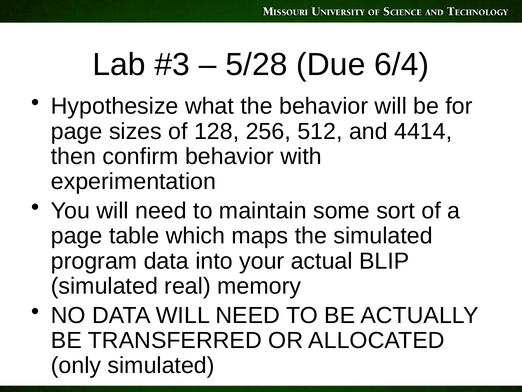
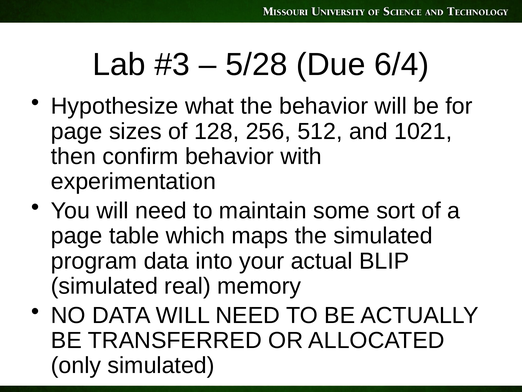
4414: 4414 -> 1021 (423, 131)
